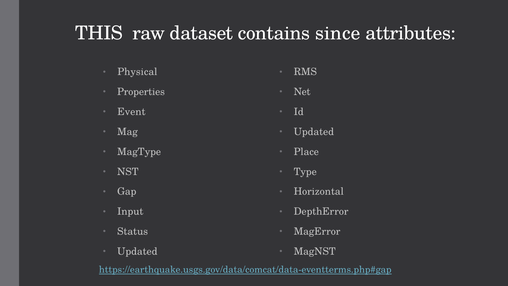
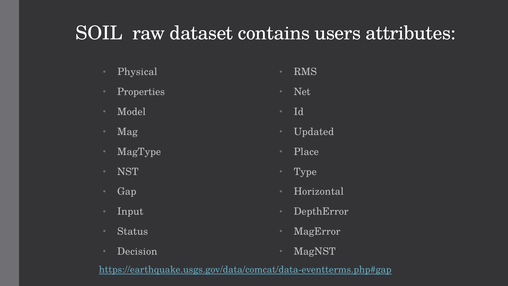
THIS: THIS -> SOIL (99, 33)
since: since -> users (338, 33)
Event: Event -> Model (132, 112)
Updated: Updated -> Decision (137, 251)
